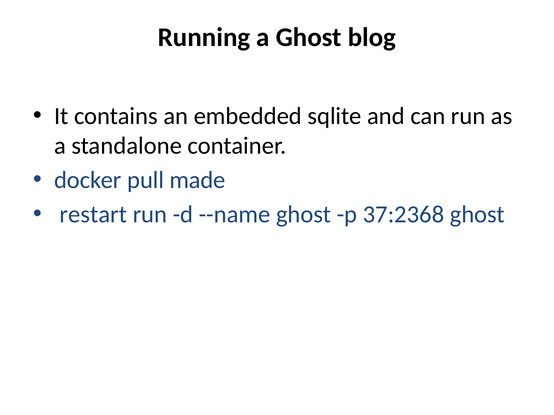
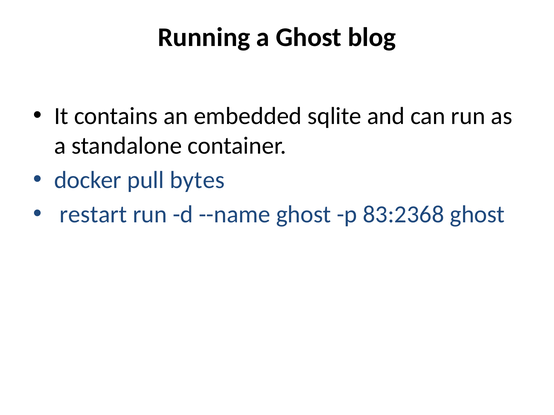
made: made -> bytes (197, 180)
37:2368: 37:2368 -> 83:2368 (403, 215)
